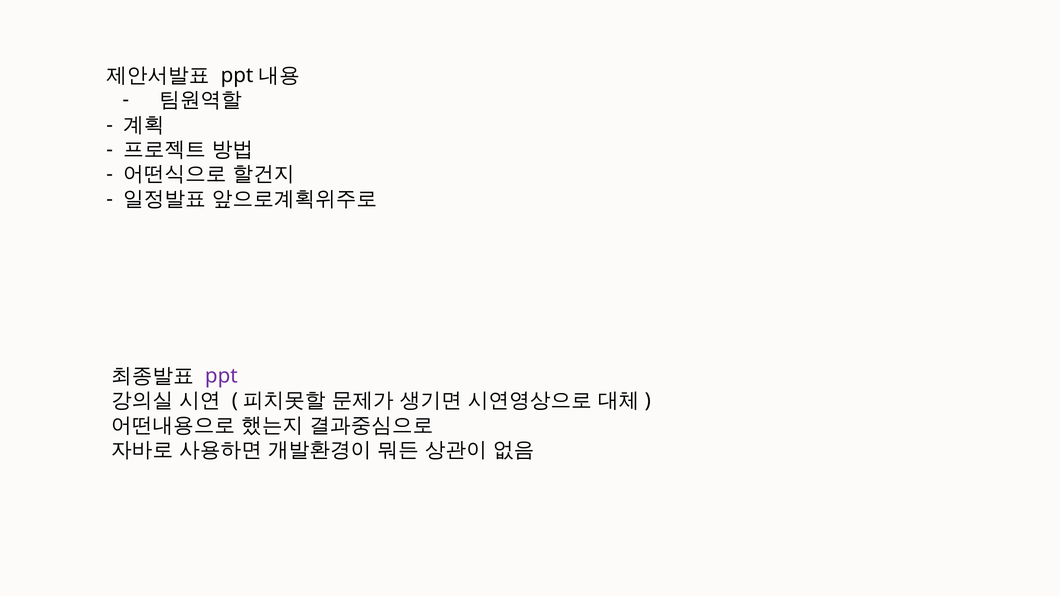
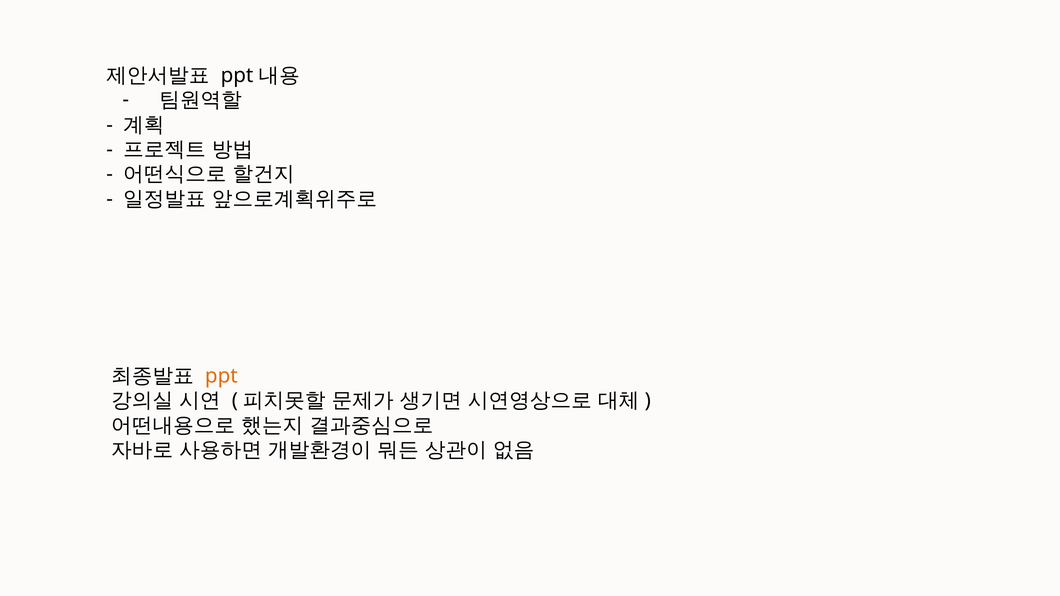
ppt colour: purple -> orange (221, 376)
